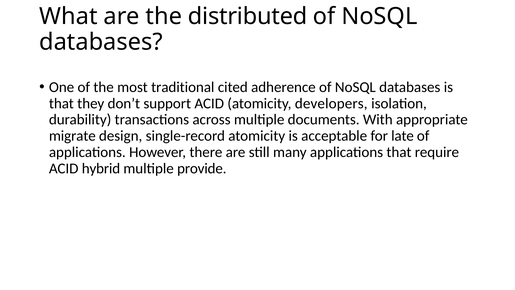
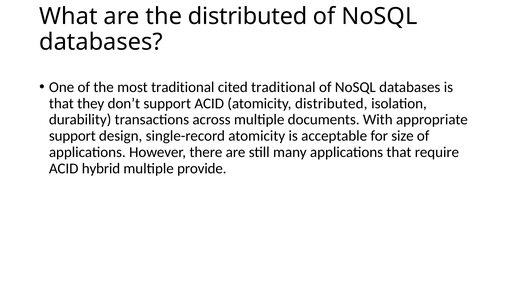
cited adherence: adherence -> traditional (283, 87)
atomicity developers: developers -> distributed (331, 103)
migrate: migrate -> support (72, 136)
late: late -> size (402, 136)
